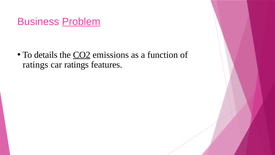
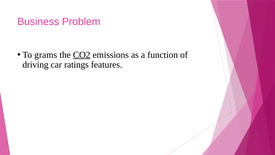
Problem underline: present -> none (81, 22)
details: details -> grams (46, 55)
ratings: ratings -> driving (35, 65)
